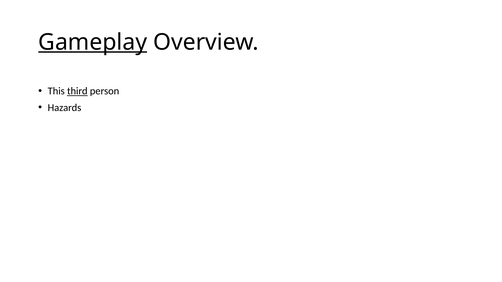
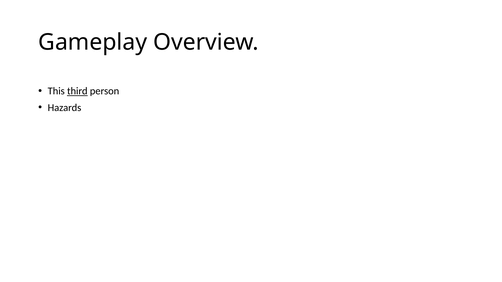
Gameplay underline: present -> none (93, 42)
